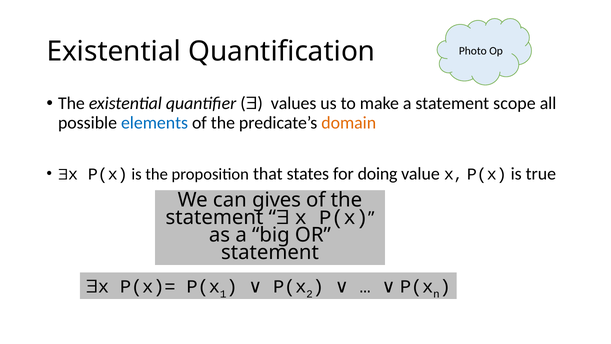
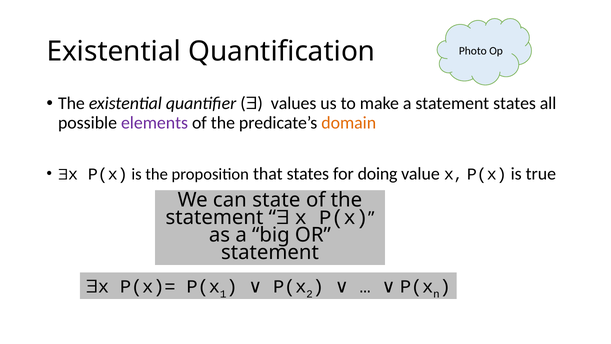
statement scope: scope -> states (515, 103)
elements colour: blue -> purple (155, 123)
gives: gives -> state (276, 200)
